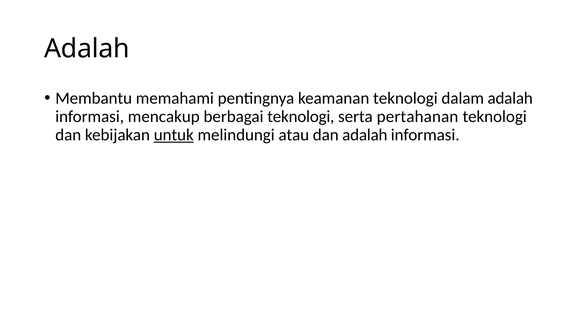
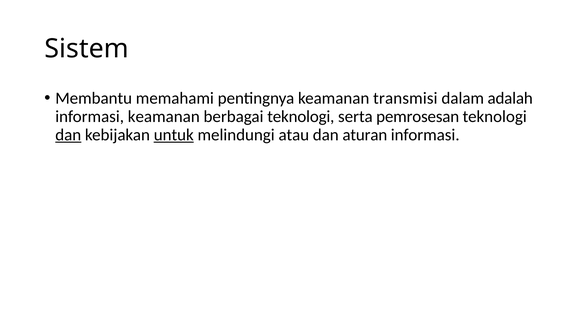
Adalah: Adalah -> Sistem (87, 49)
keamanan teknologi: teknologi -> transmisi (405, 98)
informasi mencakup: mencakup -> keamanan (164, 117)
pertahanan: pertahanan -> pemrosesan (418, 117)
dan underline: none -> present (68, 135)
dan adalah: adalah -> aturan (365, 135)
